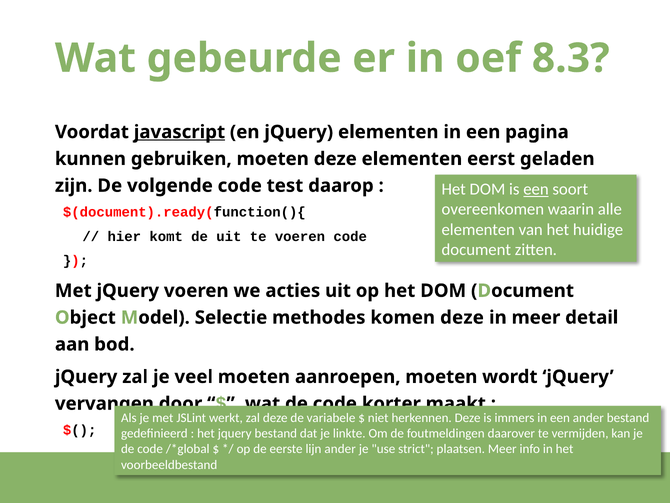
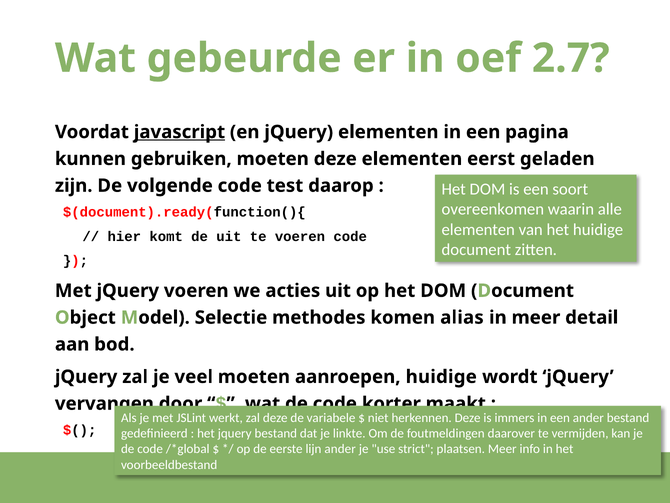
8.3: 8.3 -> 2.7 (571, 58)
een underline: present -> none (536, 189)
komen deze: deze -> alias (462, 317)
aanroepen moeten: moeten -> huidige (441, 376)
